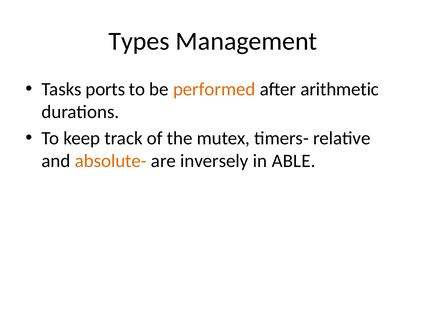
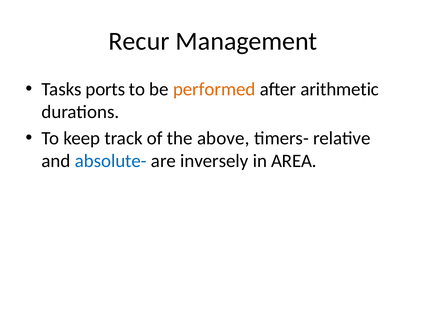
Types: Types -> Recur (139, 41)
mutex: mutex -> above (223, 139)
absolute- colour: orange -> blue (111, 161)
ABLE: ABLE -> AREA (294, 161)
